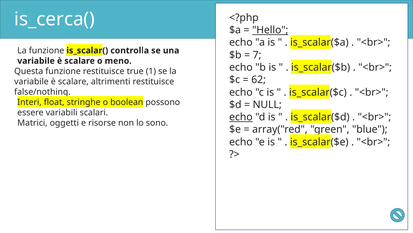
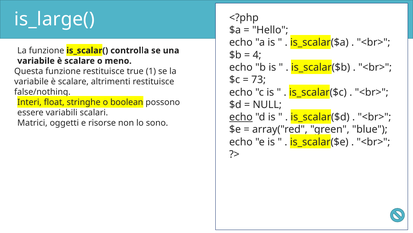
is_cerca(: is_cerca( -> is_large( (55, 19)
Hello underline: present -> none (270, 30)
7: 7 -> 4 (257, 55)
62: 62 -> 73 (259, 80)
